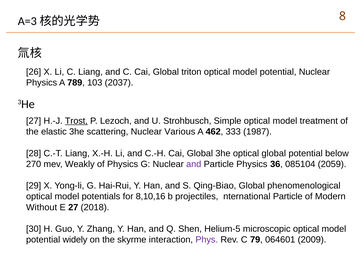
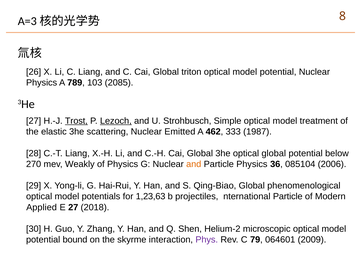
2037: 2037 -> 2085 (119, 83)
Lezoch underline: none -> present (116, 121)
Various: Various -> Emitted (180, 132)
and colour: purple -> orange (194, 165)
2059: 2059 -> 2006 (332, 165)
8,10,16: 8,10,16 -> 1,23,63 (151, 197)
Without: Without -> Applied (42, 208)
Helium-5: Helium-5 -> Helium-2 (222, 230)
widely: widely -> bound (75, 240)
